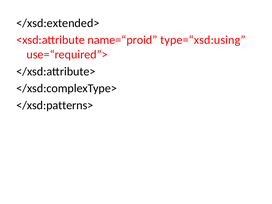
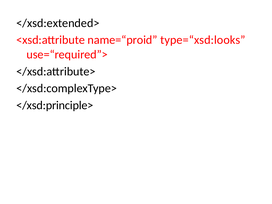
type=“xsd:using: type=“xsd:using -> type=“xsd:looks (203, 40)
</xsd:patterns>: </xsd:patterns> -> </xsd:principle> (55, 105)
